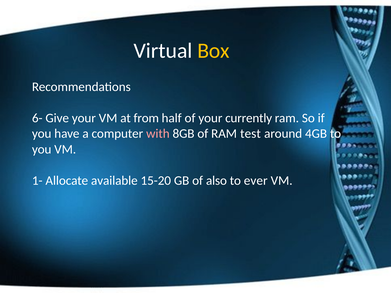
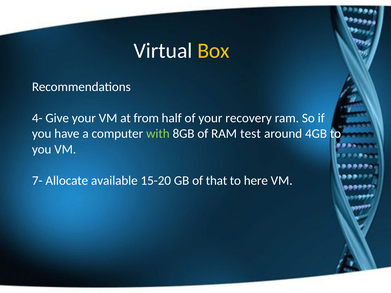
6-: 6- -> 4- (37, 118)
currently: currently -> recovery (249, 118)
with colour: pink -> light green (158, 134)
1-: 1- -> 7- (37, 181)
also: also -> that (216, 181)
ever: ever -> here (256, 181)
